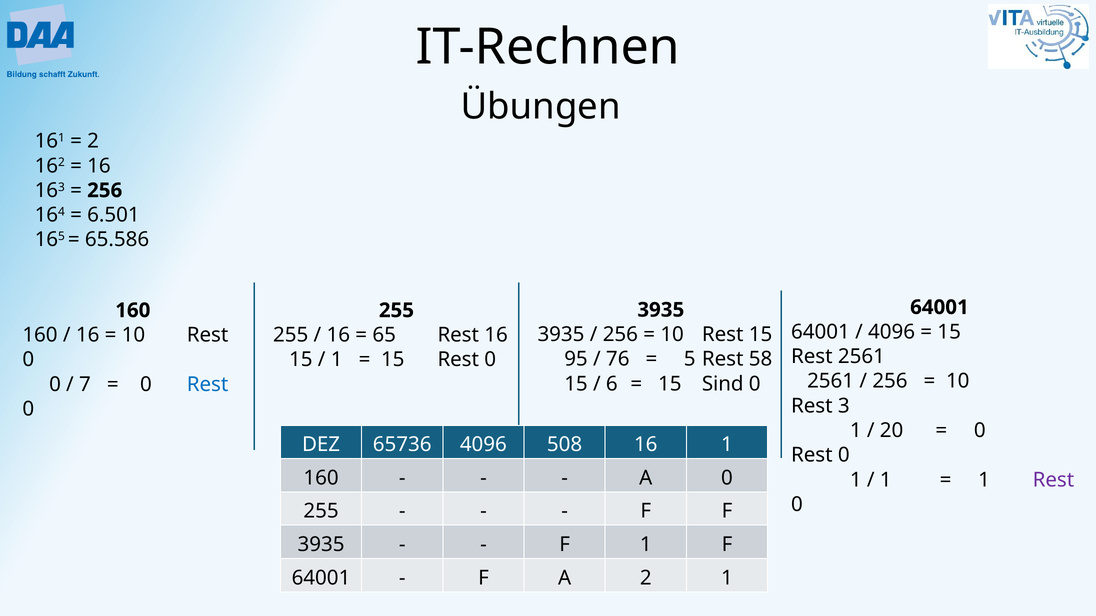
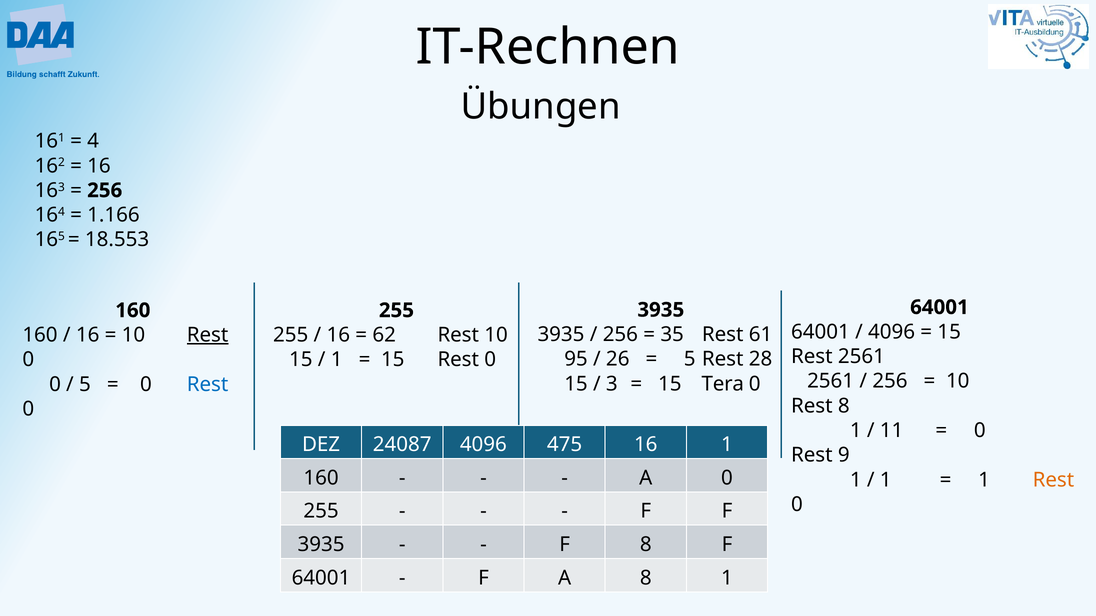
2: 2 -> 4 (93, 141)
6.501: 6.501 -> 1.166 (113, 215)
65.586: 65.586 -> 18.553 (117, 240)
10: 10 -> 35 (672, 335)
Rest 15: 15 -> 61 (761, 335)
Rest underline: none -> present (208, 335)
65: 65 -> 62 (384, 335)
Rest 16: 16 -> 10 (496, 335)
76: 76 -> 26 (618, 359)
58: 58 -> 28 (761, 359)
6: 6 -> 3 (612, 384)
Sind: Sind -> Tera (723, 384)
7: 7 -> 5 (85, 385)
Rest 3: 3 -> 8 (844, 406)
20: 20 -> 11 (892, 431)
65736: 65736 -> 24087 (402, 445)
508: 508 -> 475 (565, 445)
0: 0 -> 9 (844, 455)
Rest colour: purple -> orange (1053, 480)
F 1: 1 -> 8 (646, 545)
A 2: 2 -> 8 (646, 578)
